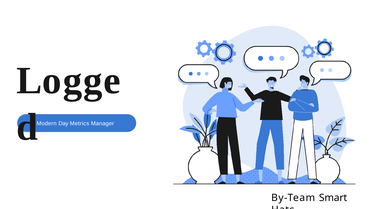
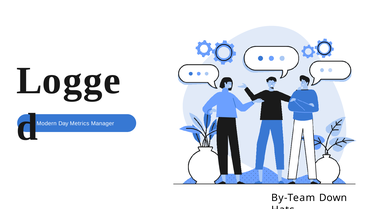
Smart: Smart -> Down (333, 198)
